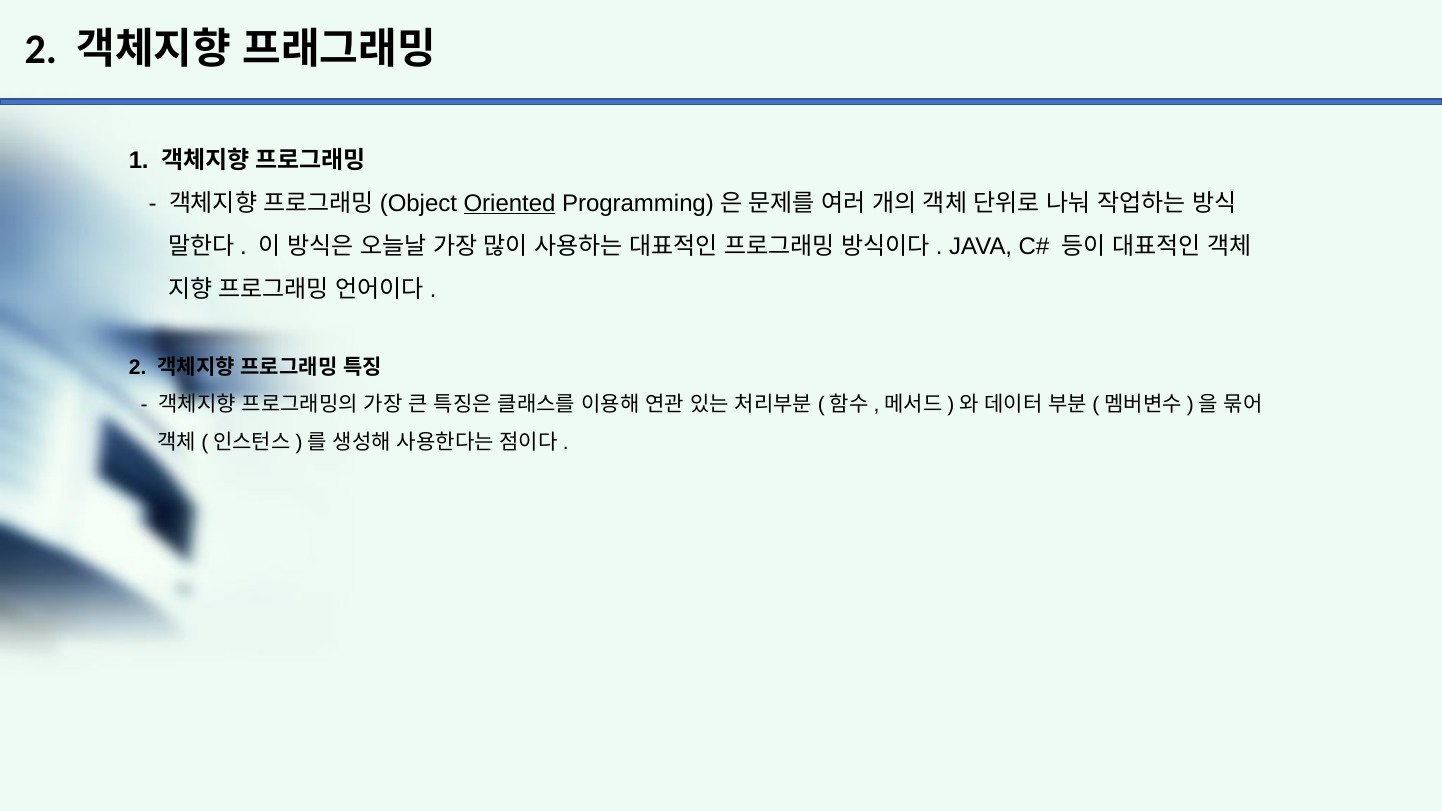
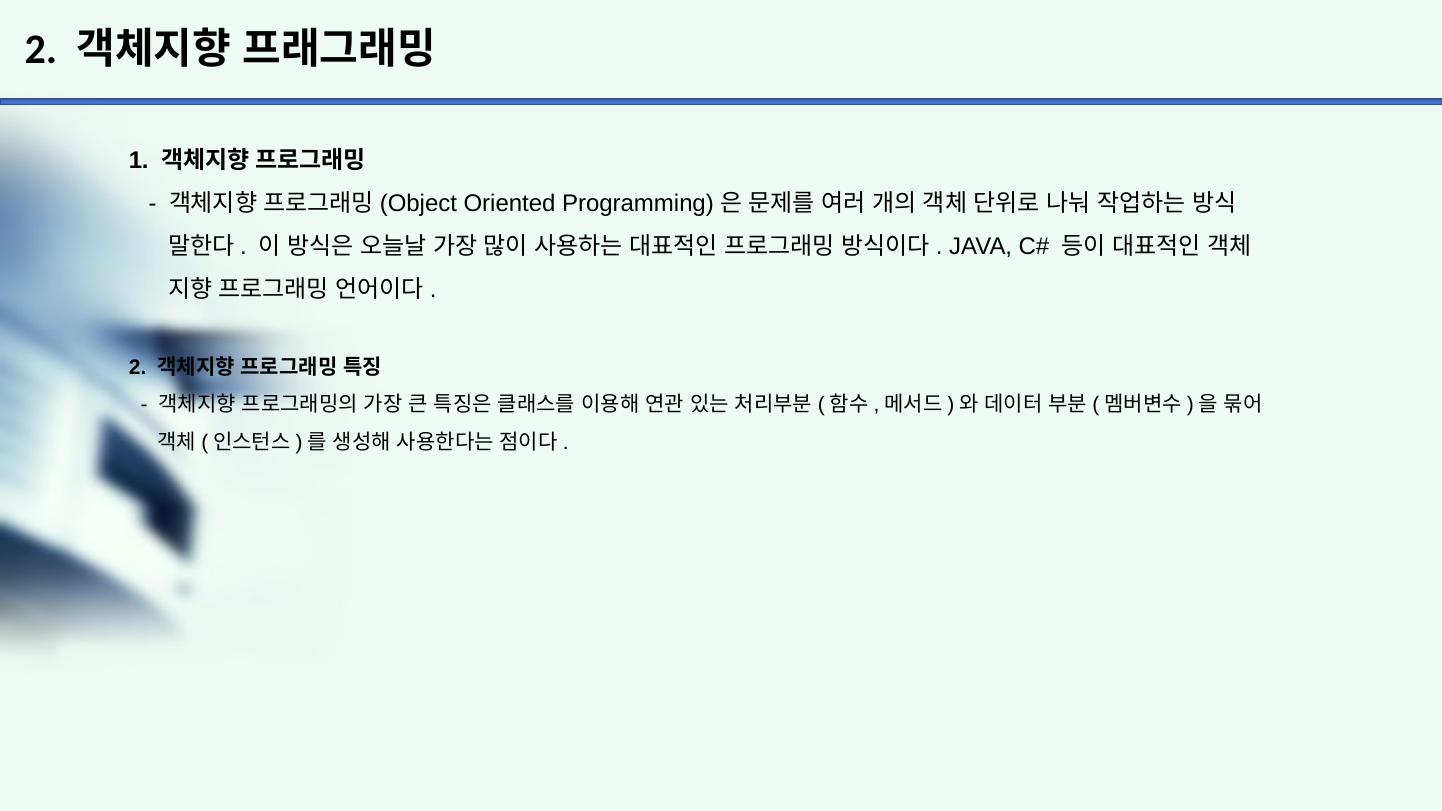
Oriented underline: present -> none (510, 203)
